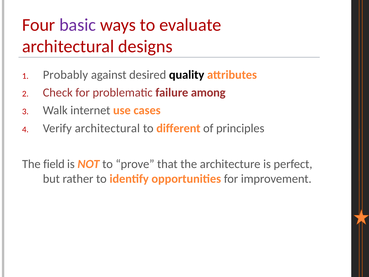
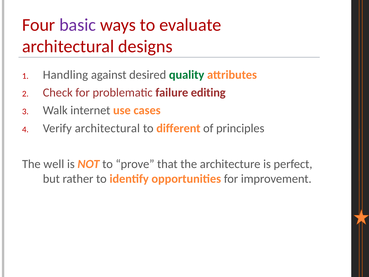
Probably: Probably -> Handling (65, 75)
quality colour: black -> green (187, 75)
among: among -> editing (208, 92)
field: field -> well (54, 164)
